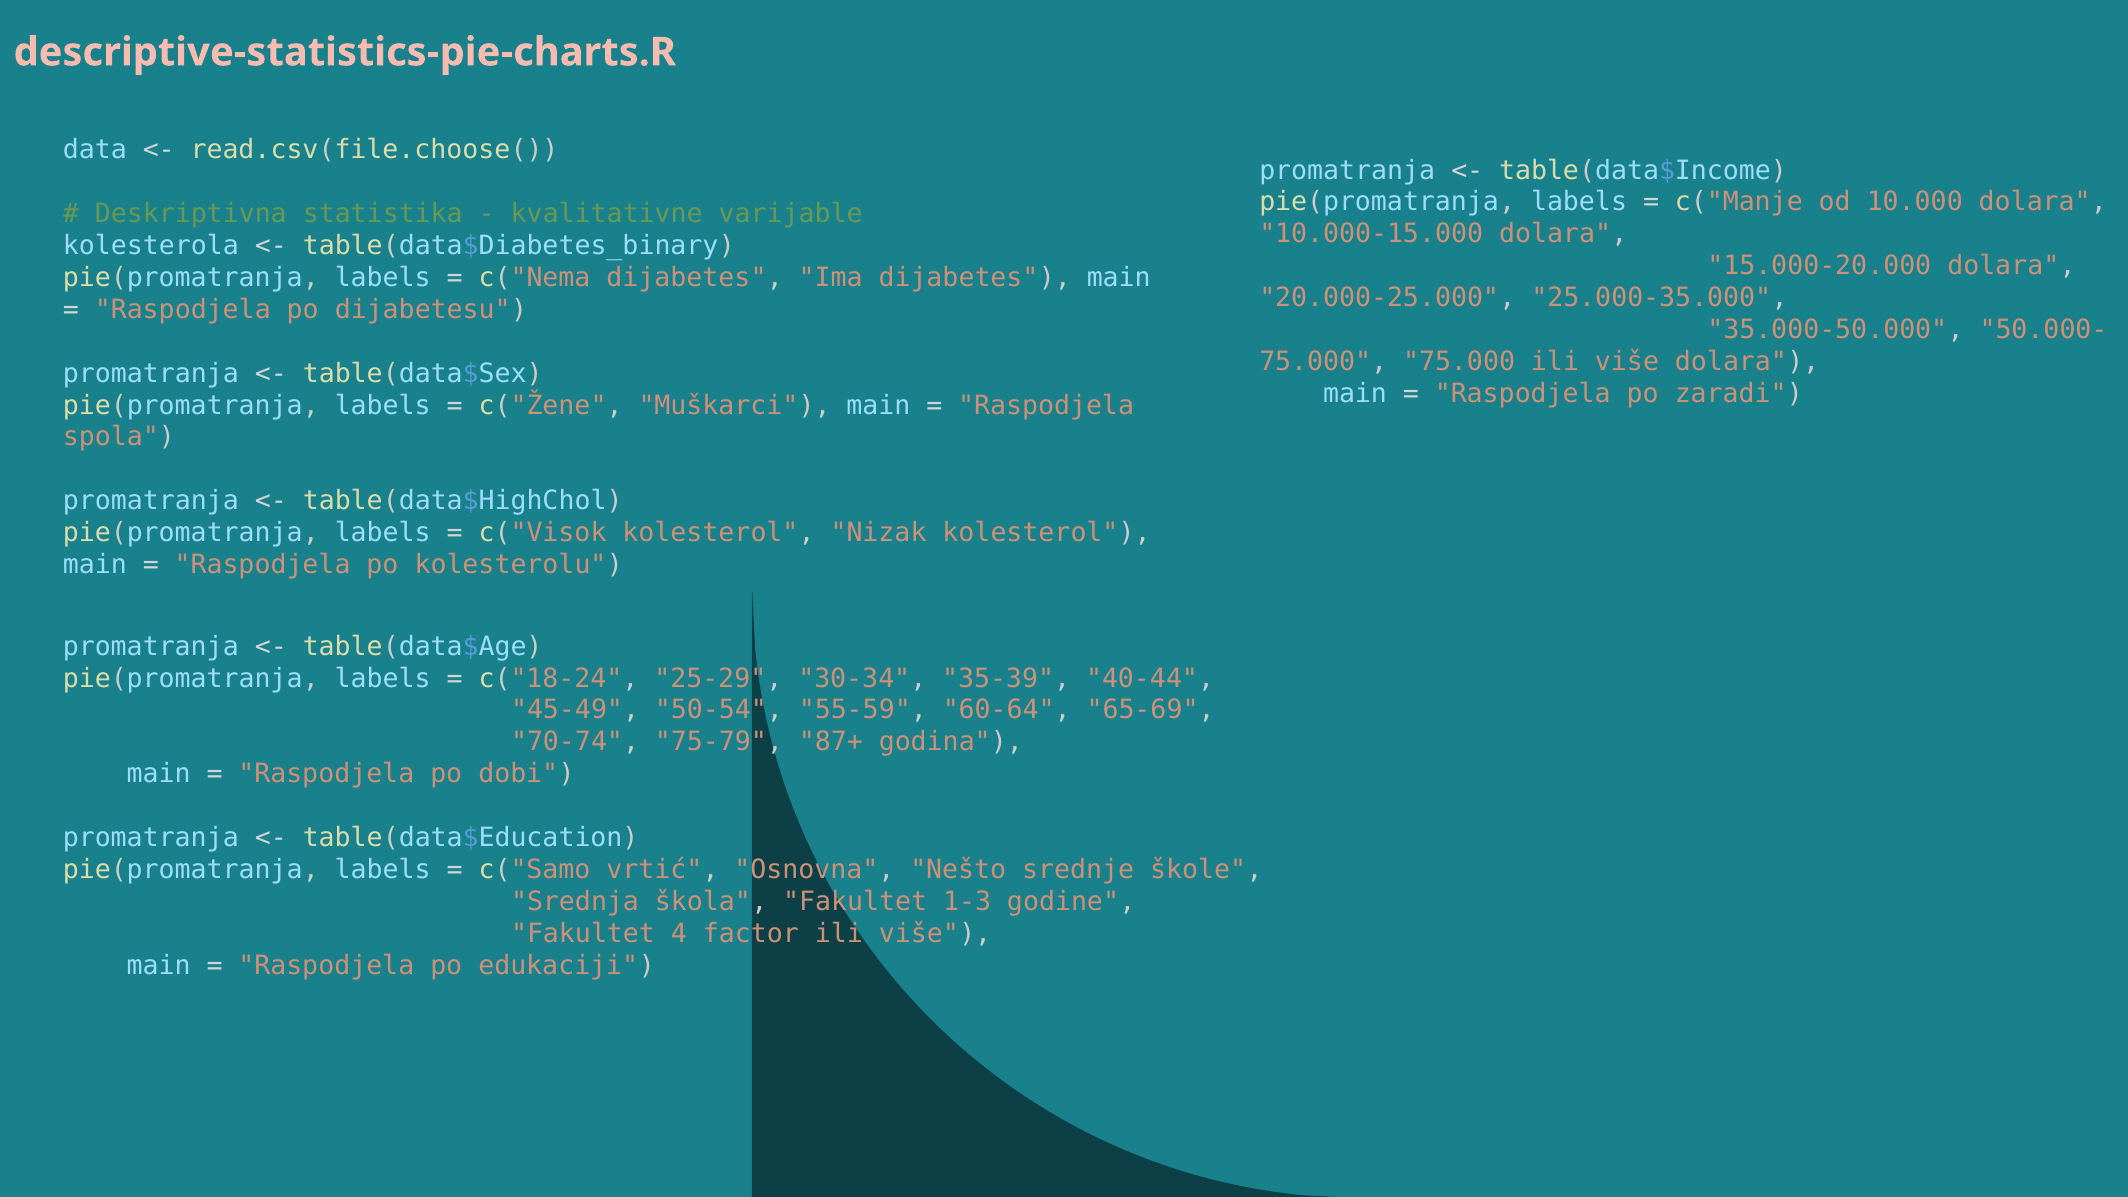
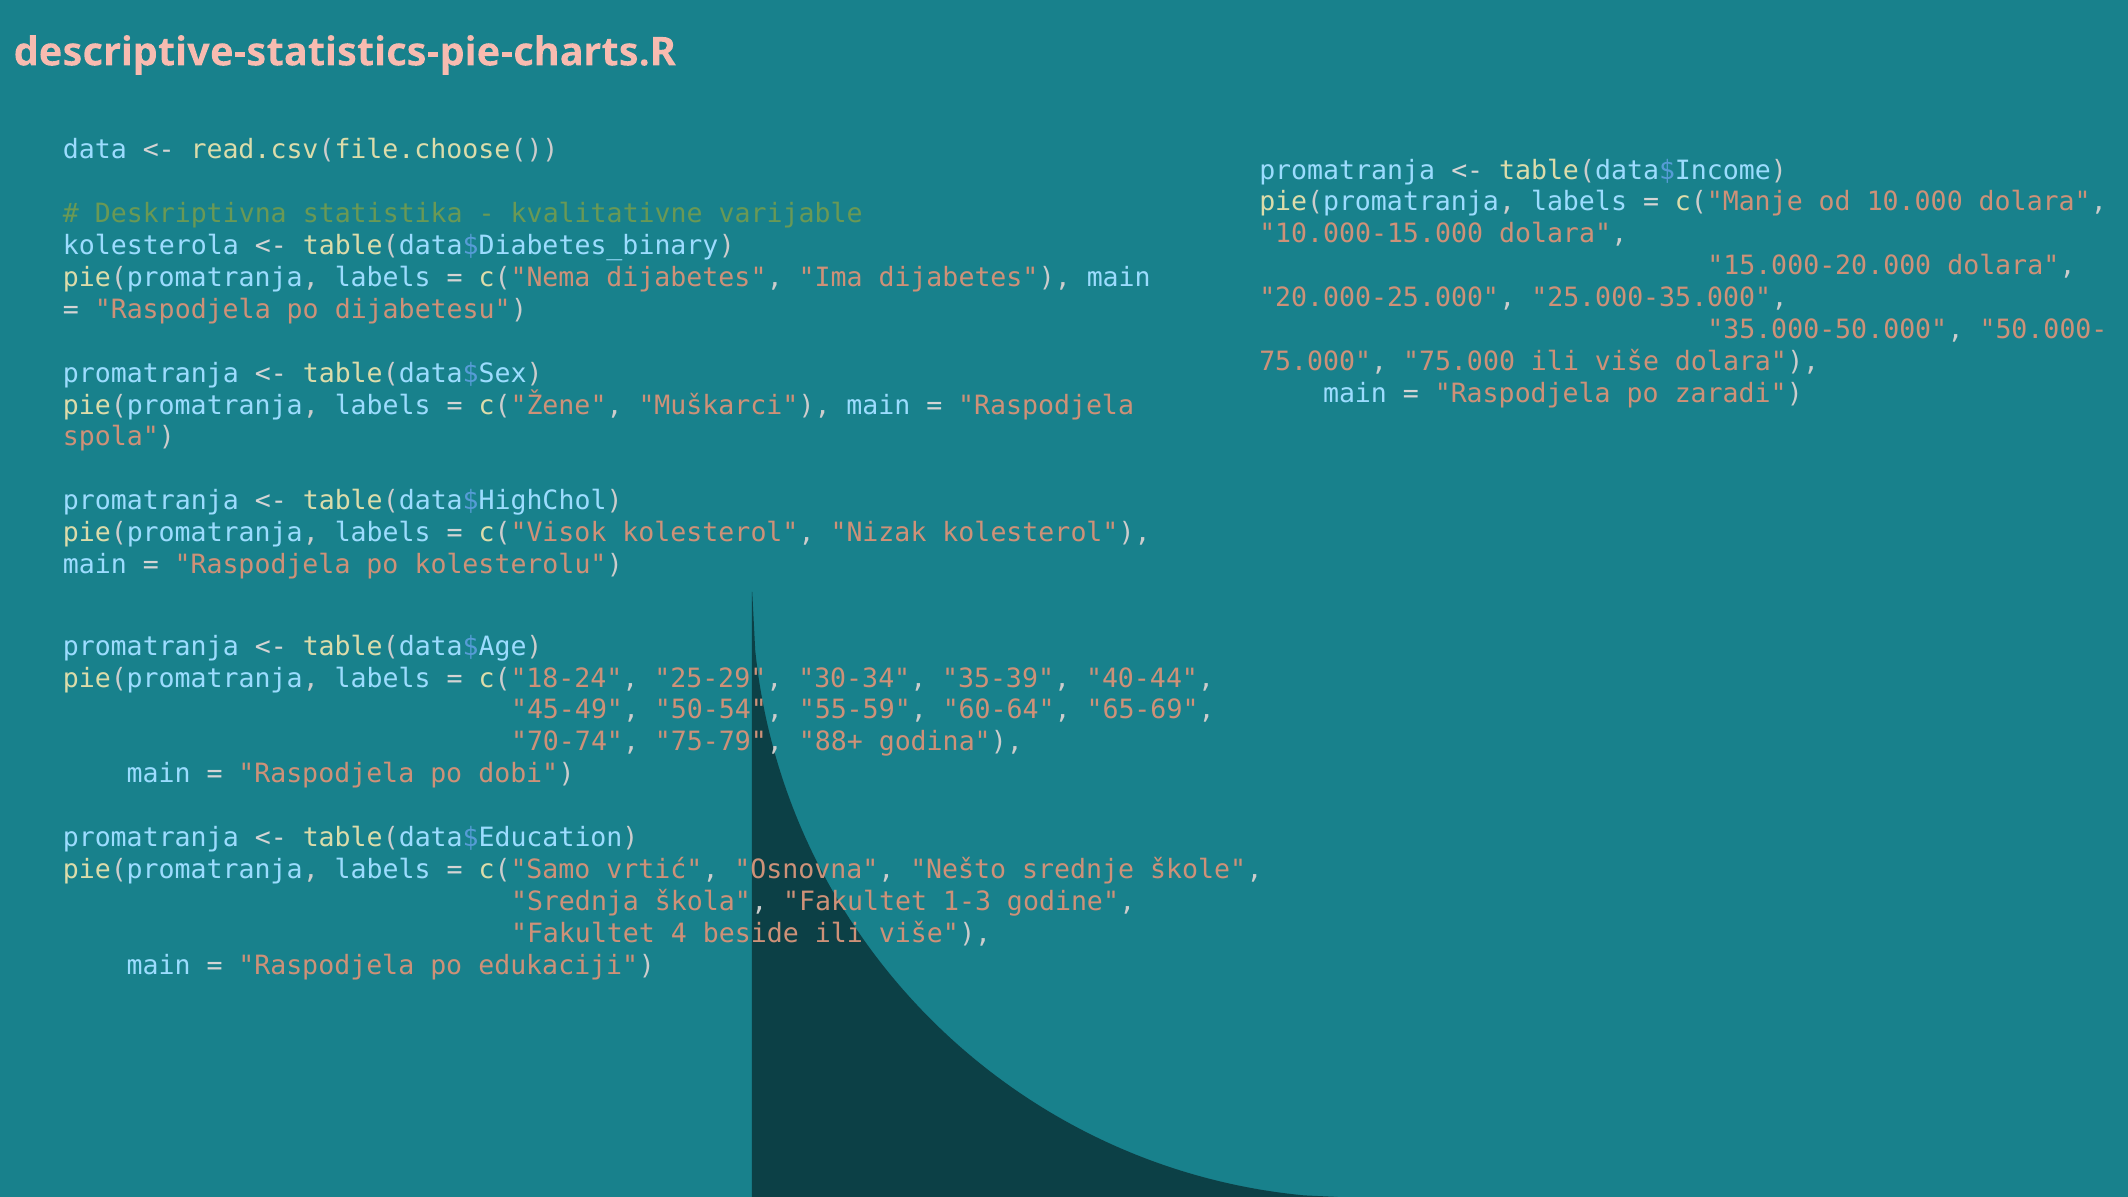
87+: 87+ -> 88+ (831, 742)
factor: factor -> beside (751, 934)
